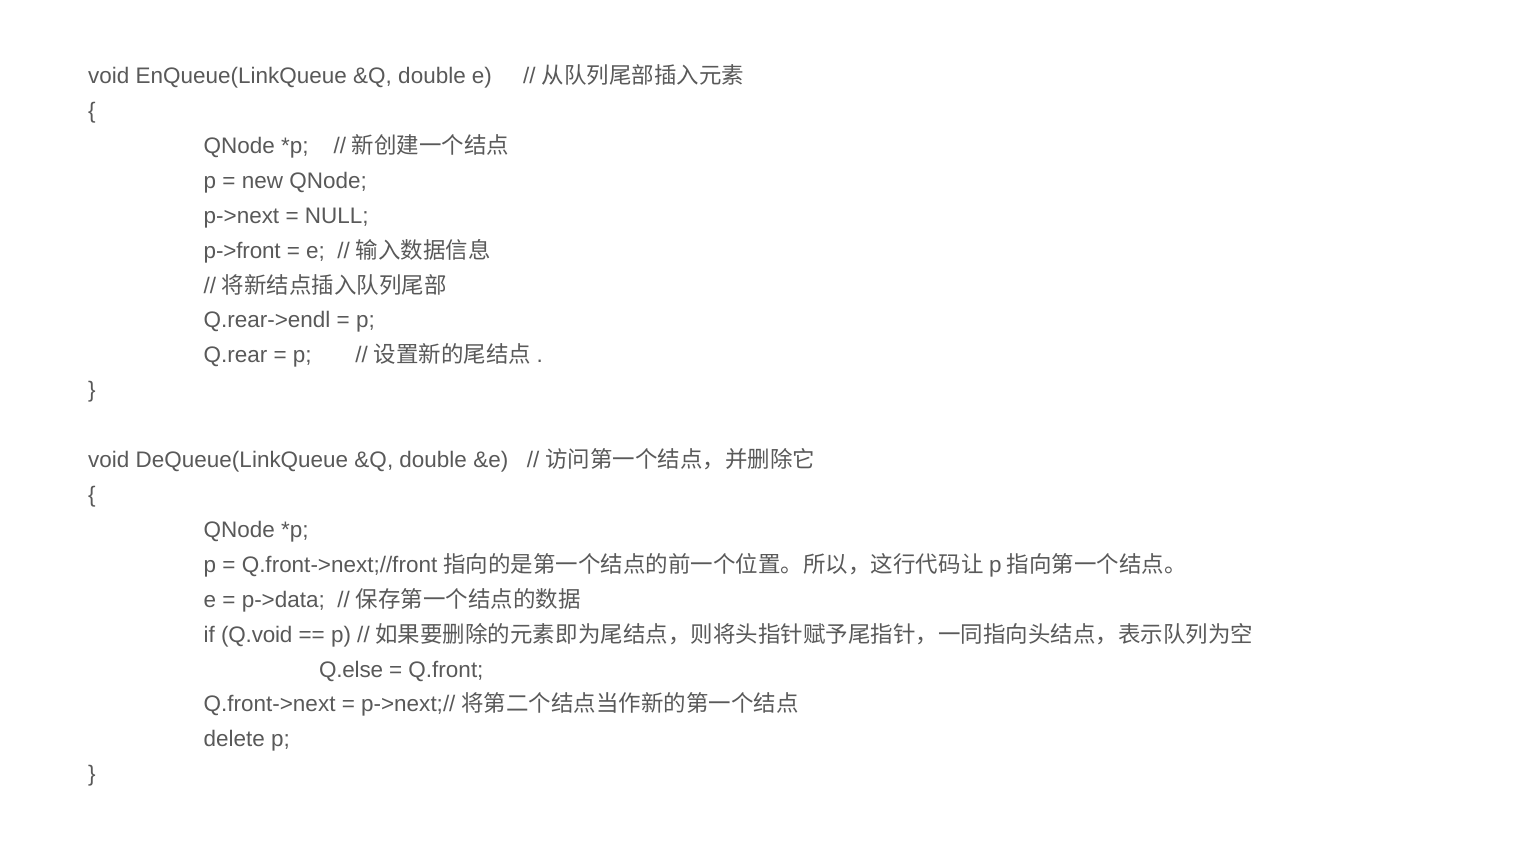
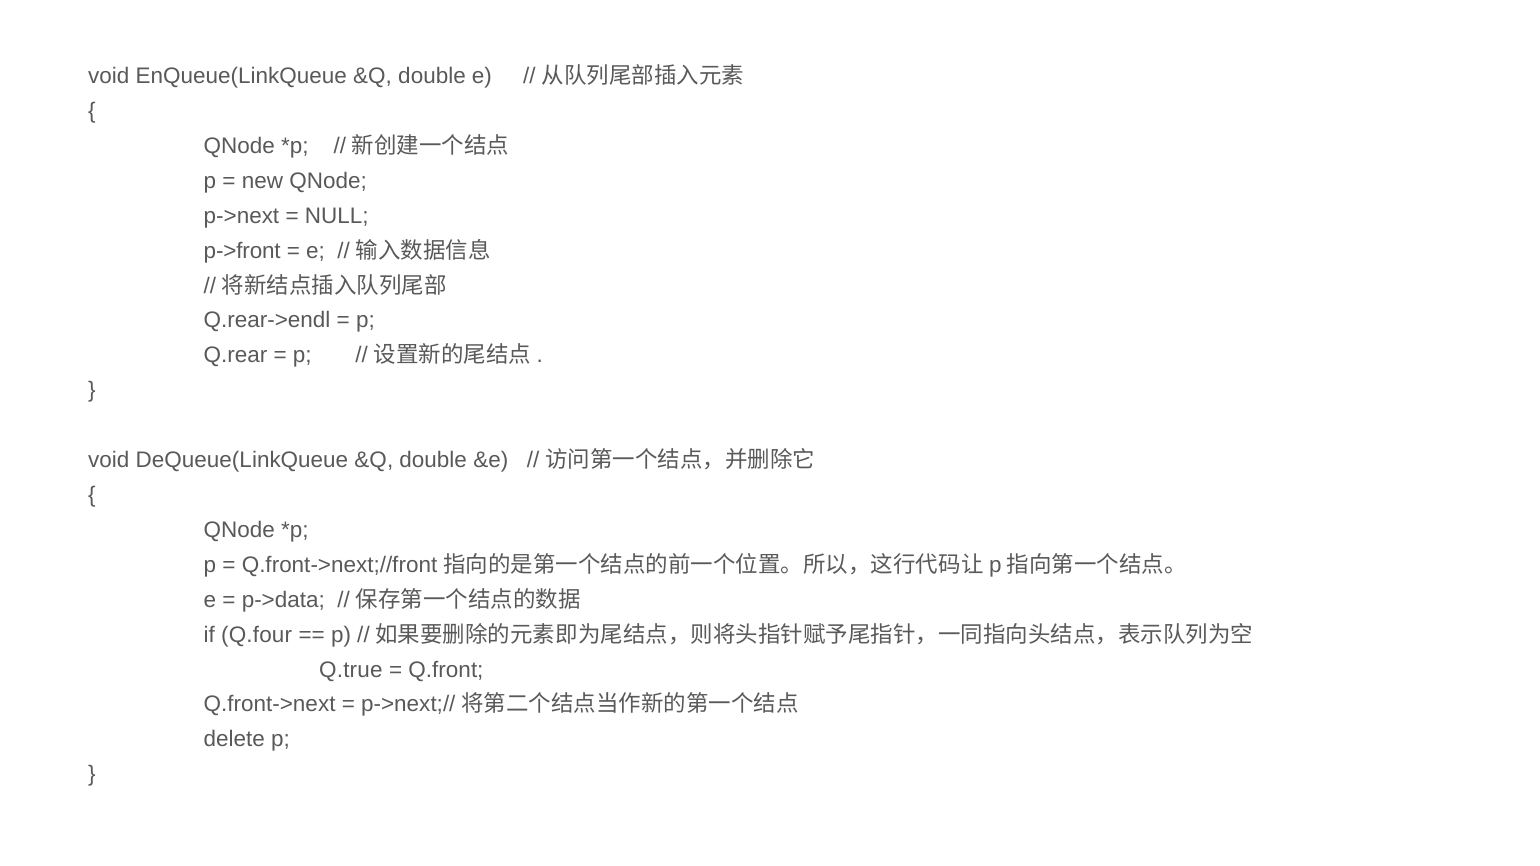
Q.void: Q.void -> Q.four (257, 635)
Q.else: Q.else -> Q.true (351, 670)
